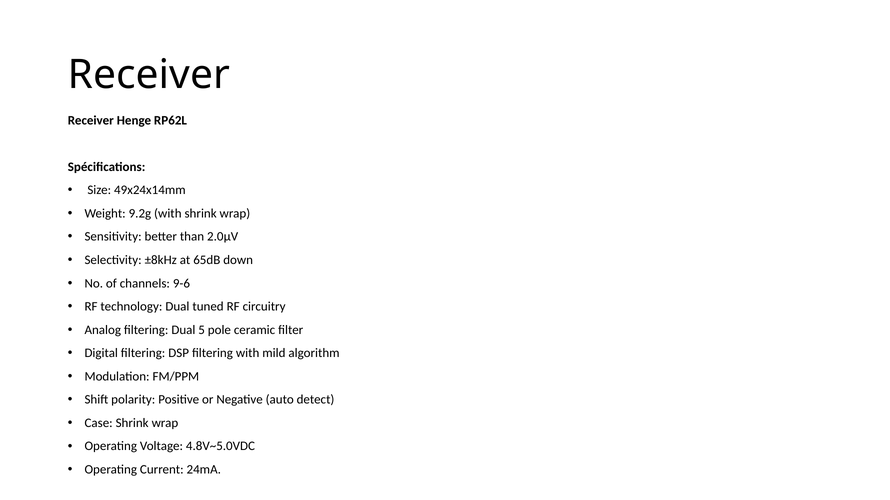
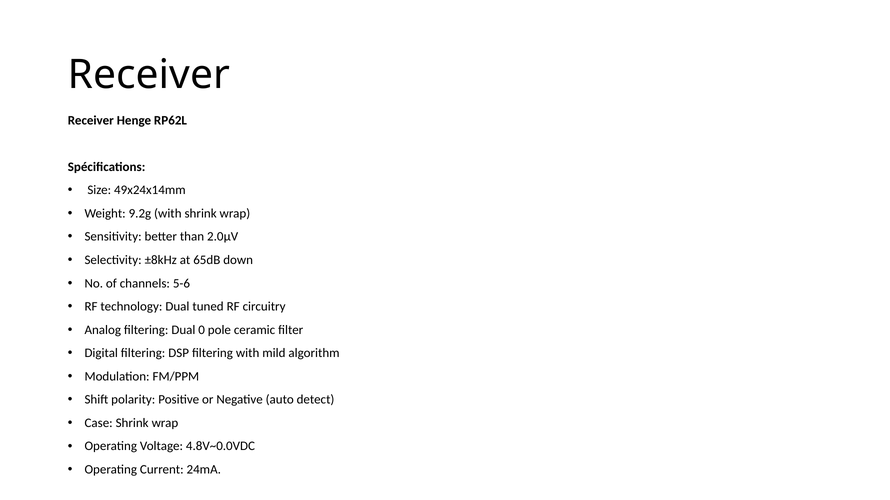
9-6: 9-6 -> 5-6 (181, 284)
5: 5 -> 0 (202, 330)
4.8V~5.0VDC: 4.8V~5.0VDC -> 4.8V~0.0VDC (220, 447)
